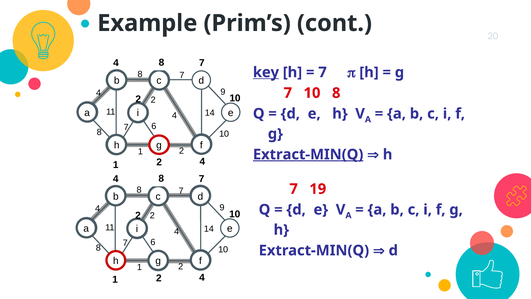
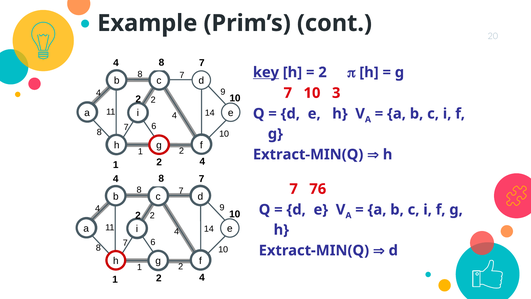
7: 7 -> 2 (323, 72)
10 8: 8 -> 3 (336, 93)
Extract-MIN(Q underline: present -> none (308, 154)
19: 19 -> 76 (318, 189)
